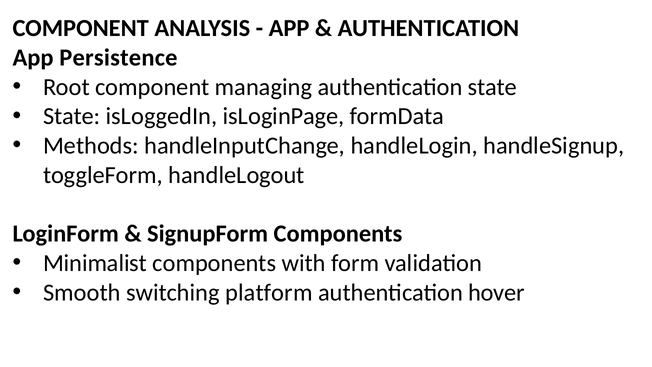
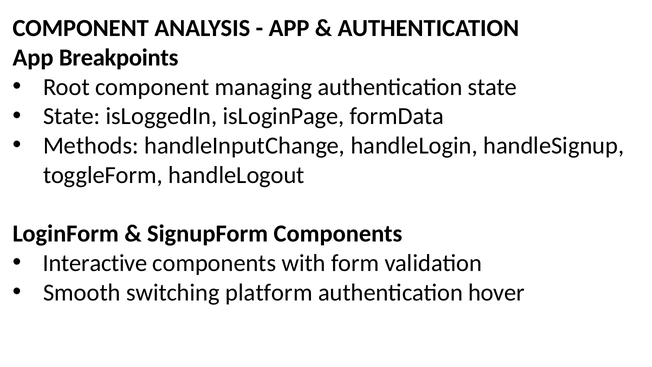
Persistence: Persistence -> Breakpoints (119, 58)
Minimalist: Minimalist -> Interactive (95, 263)
